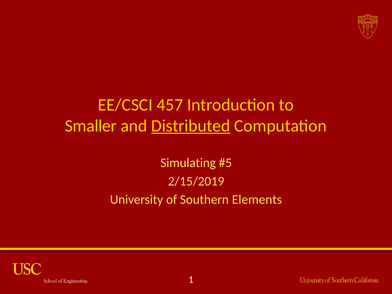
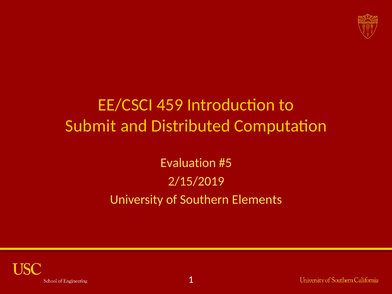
457: 457 -> 459 (170, 105)
Smaller: Smaller -> Submit (91, 126)
Distributed underline: present -> none (191, 126)
Simulating: Simulating -> Evaluation (188, 163)
